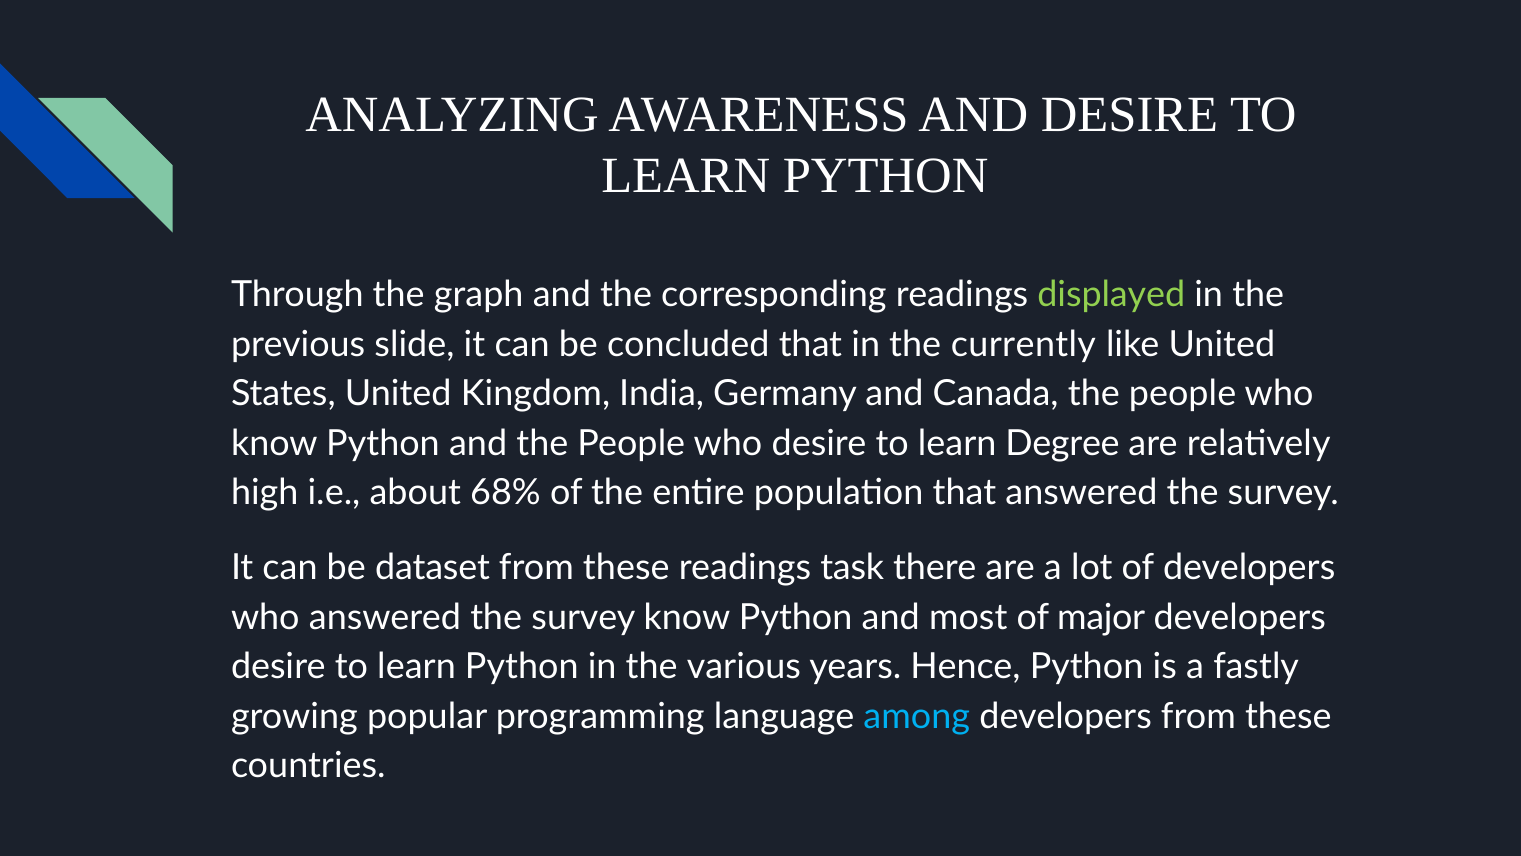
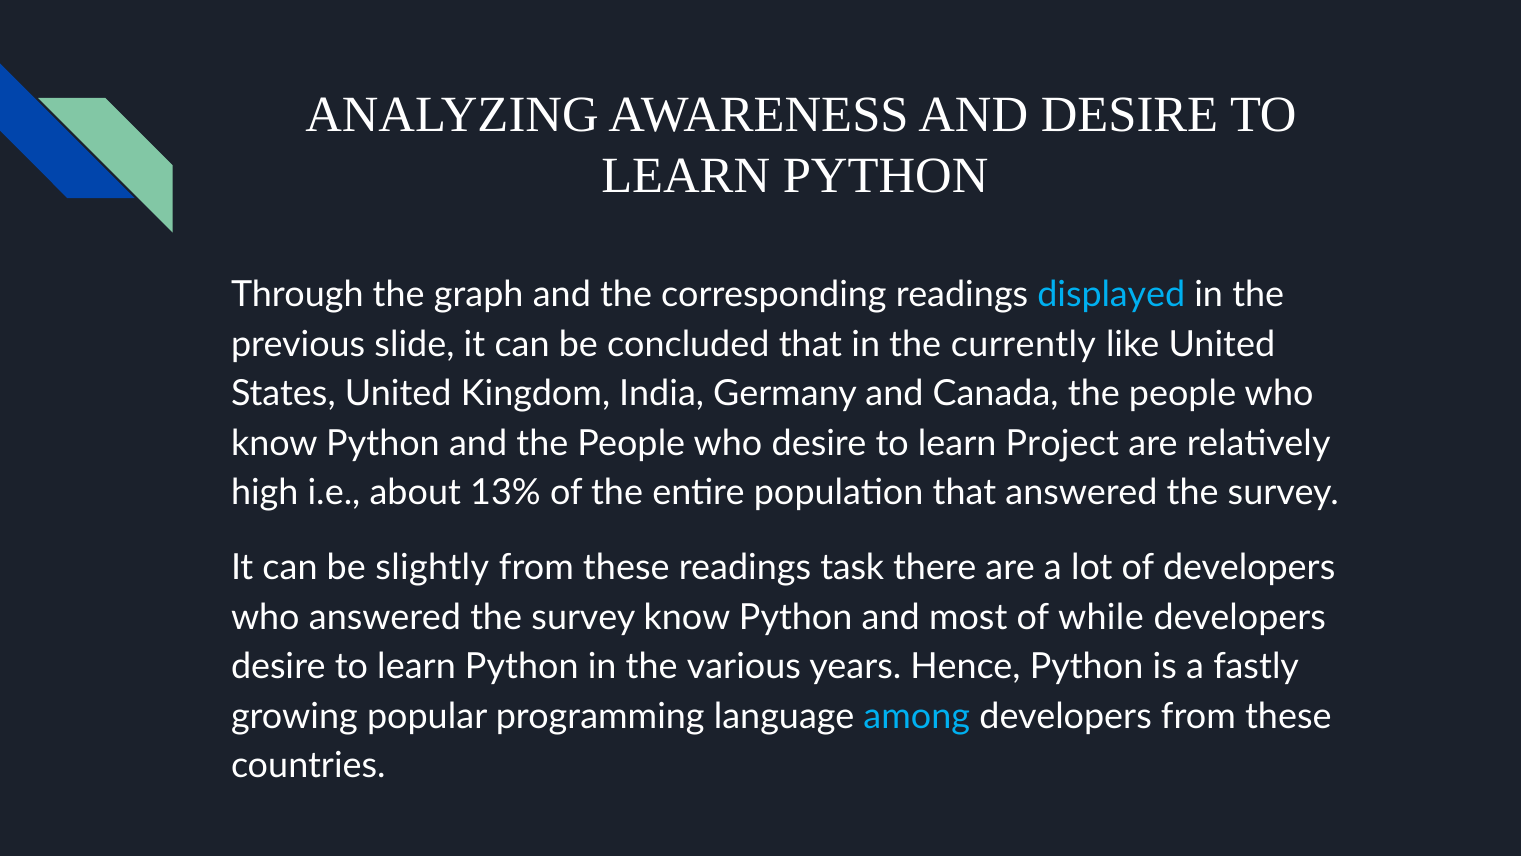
displayed colour: light green -> light blue (1111, 295)
Degree: Degree -> Project (1062, 443)
68%: 68% -> 13% (505, 493)
dataset: dataset -> slightly (432, 568)
major: major -> while (1101, 617)
